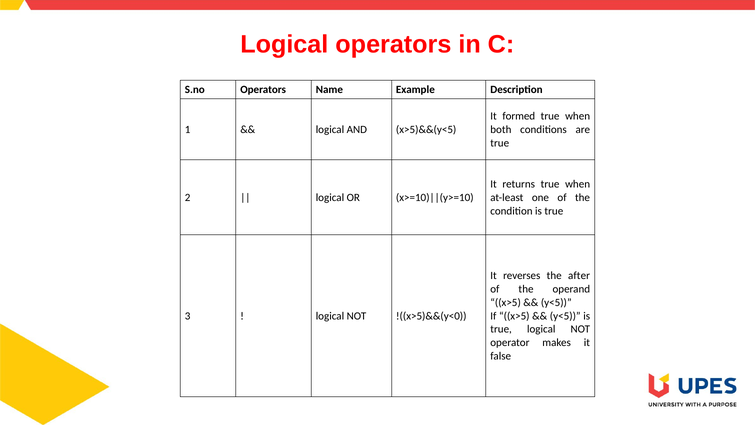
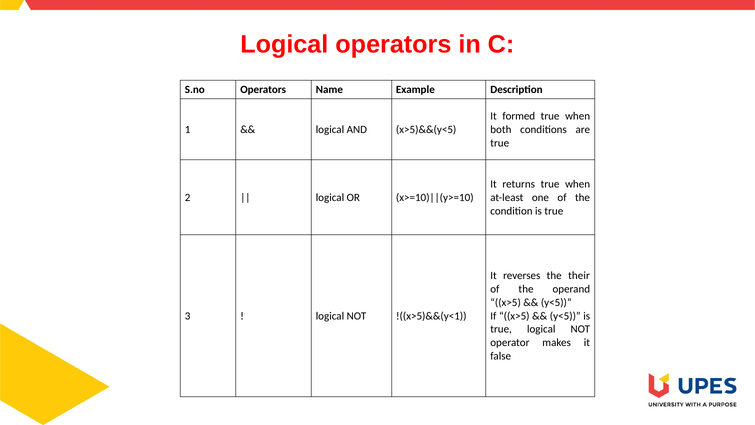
after: after -> their (579, 275)
!((x>5)&&(y<0: !((x>5)&&(y<0 -> !((x>5)&&(y<1 (431, 316)
